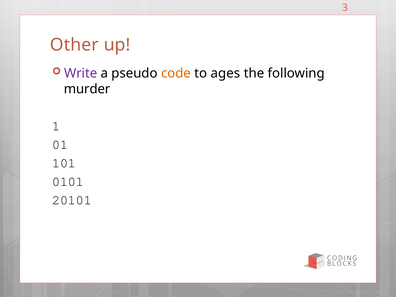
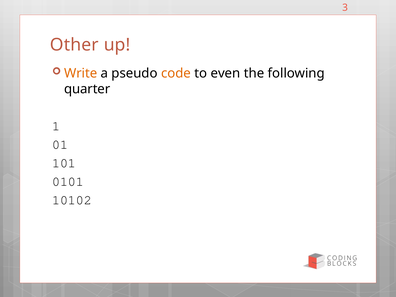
Write colour: purple -> orange (81, 73)
ages: ages -> even (225, 73)
murder: murder -> quarter (87, 89)
20101: 20101 -> 10102 (72, 200)
